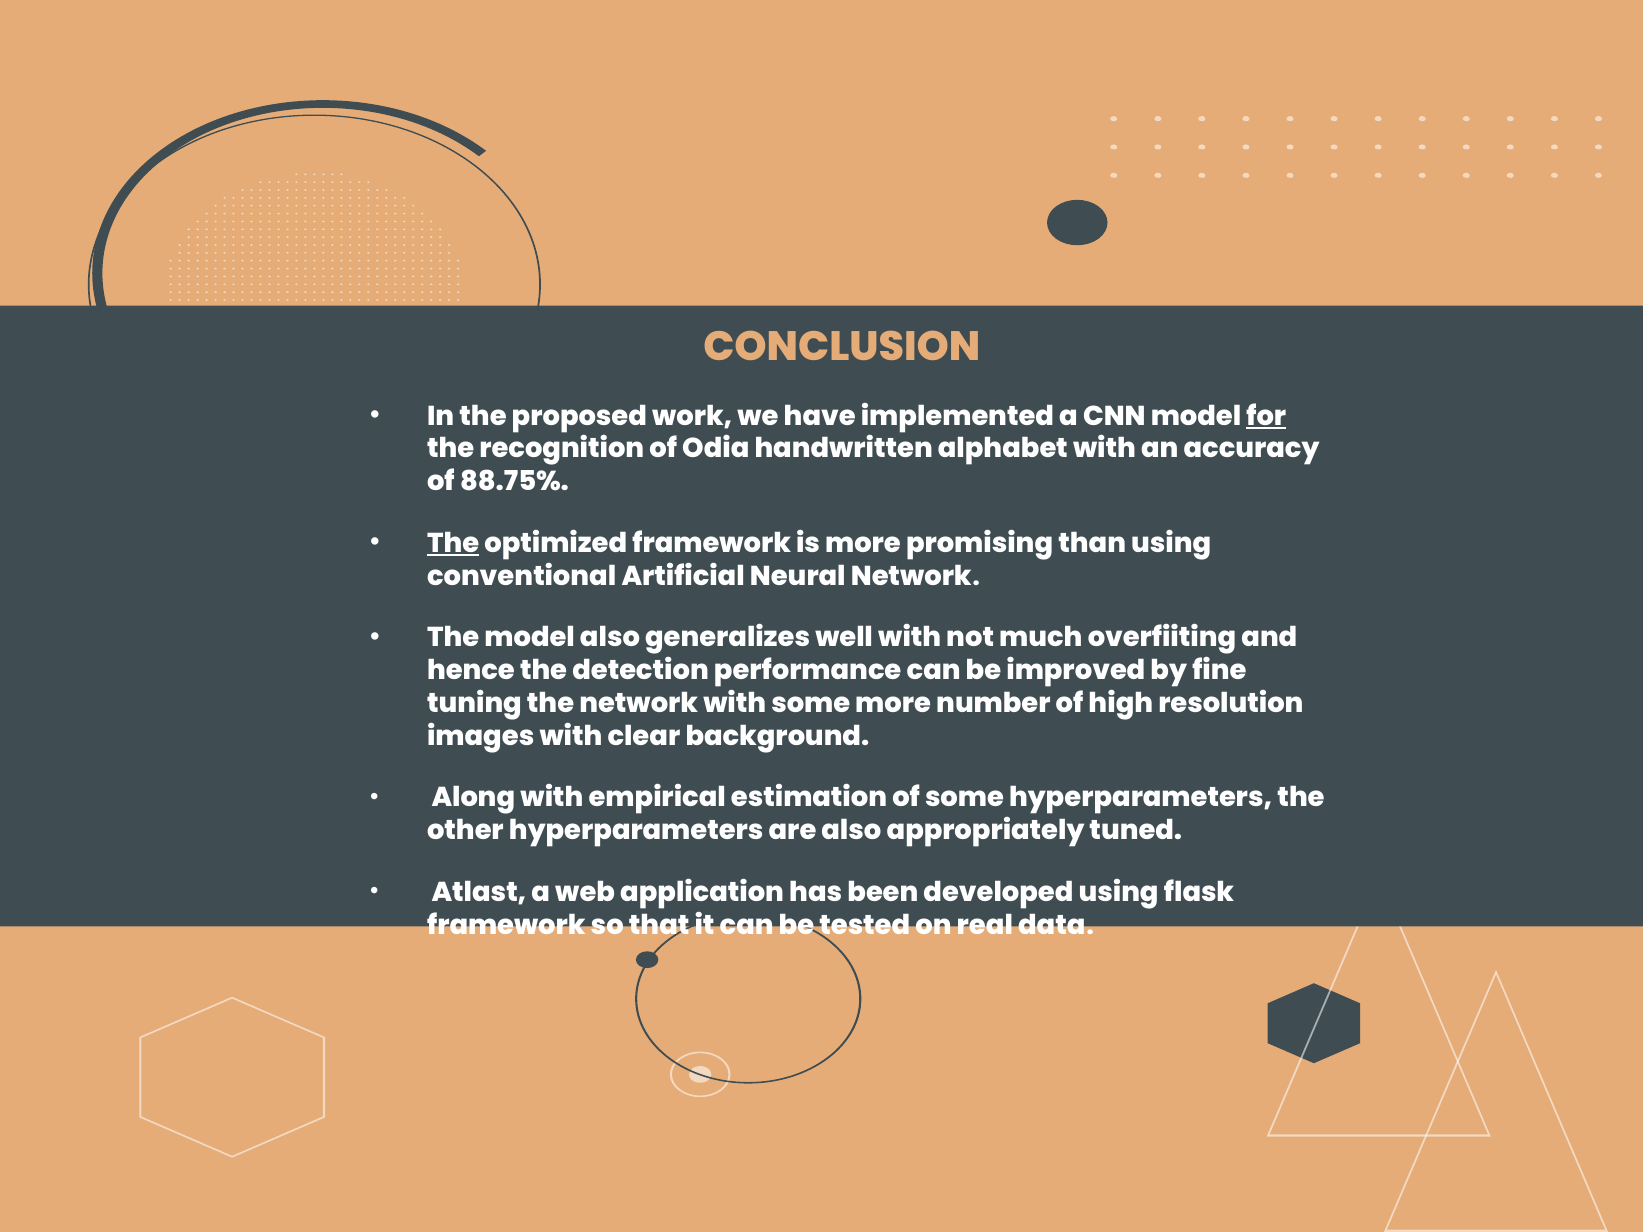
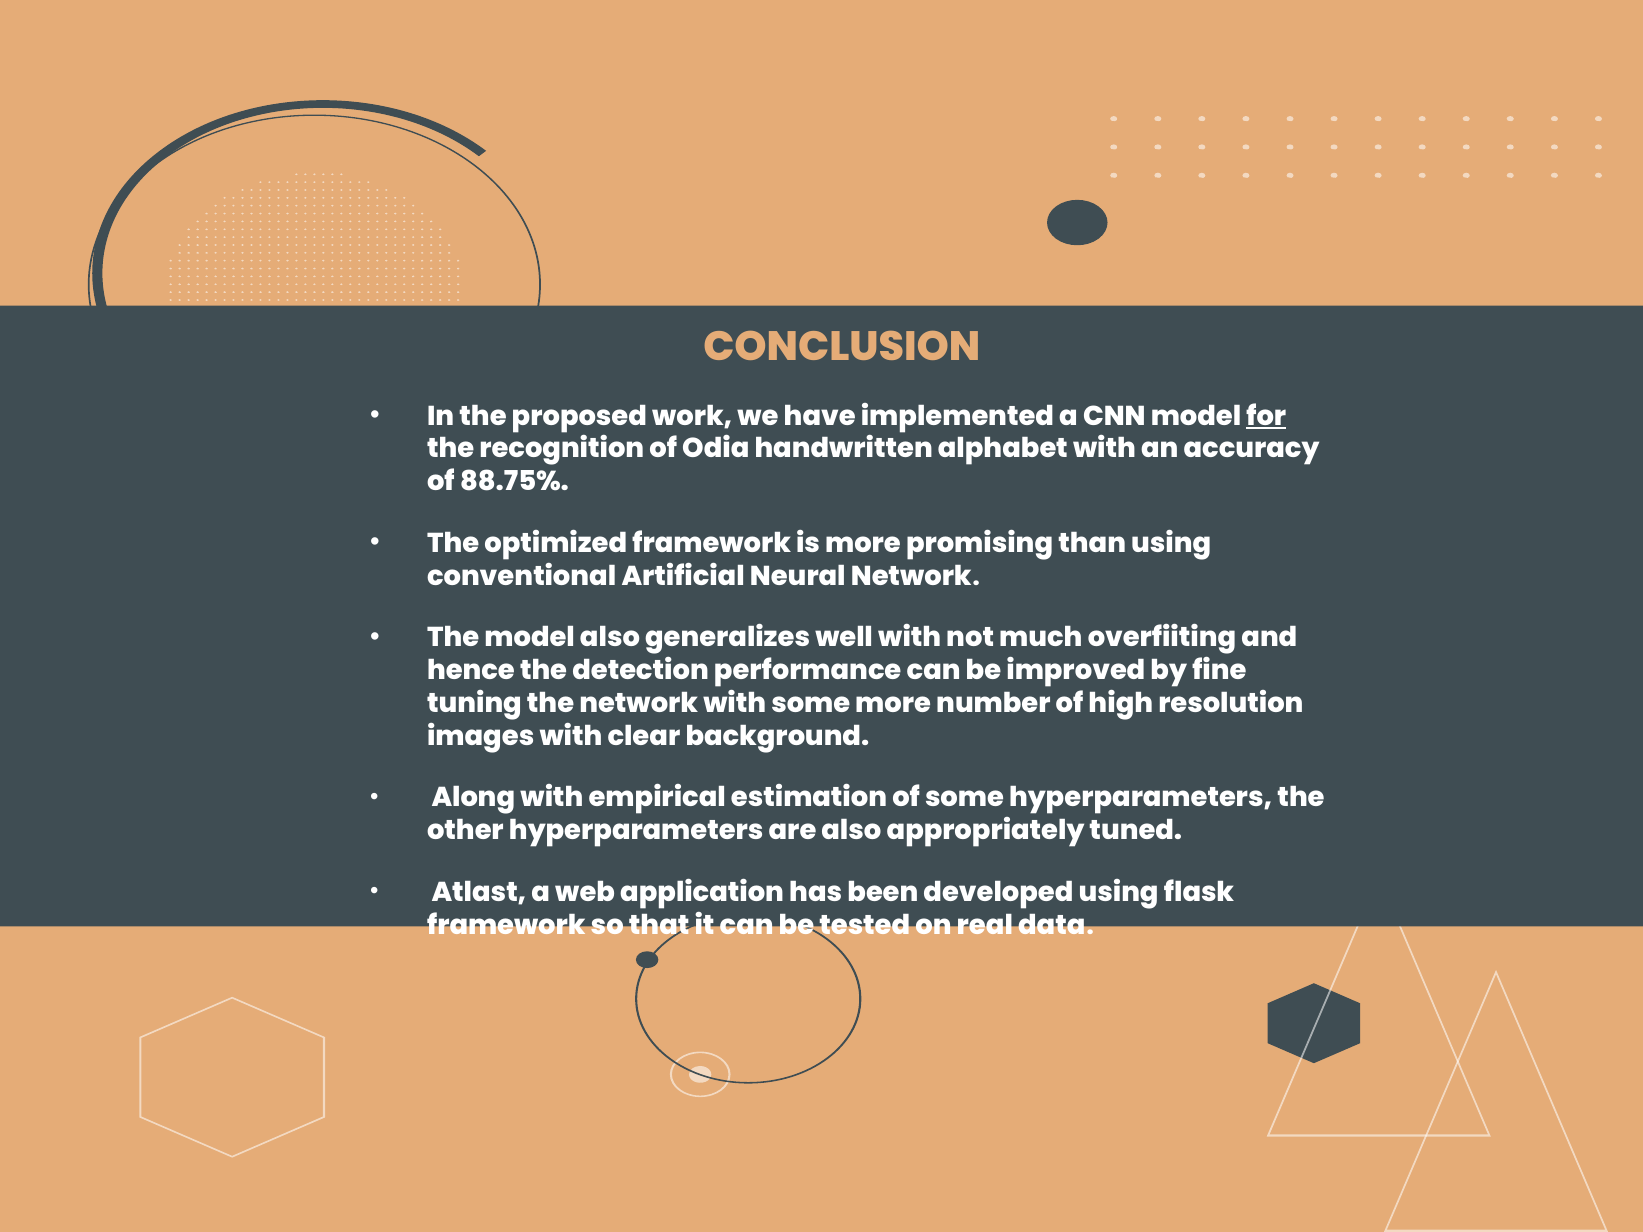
The underline: present -> none (453, 543)
